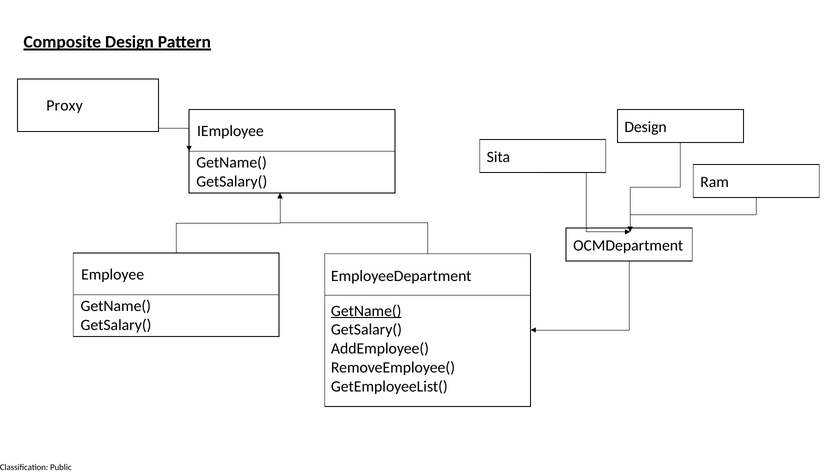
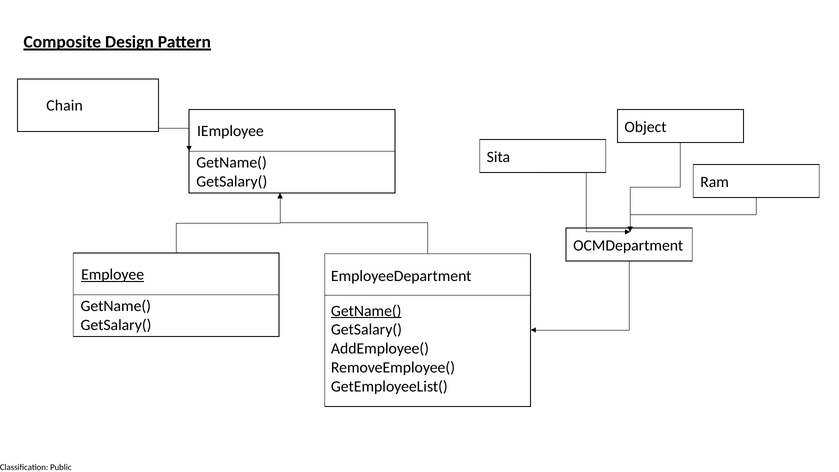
Proxy: Proxy -> Chain (65, 105)
Design: Design -> Object (645, 127)
Employee underline: none -> present (113, 275)
